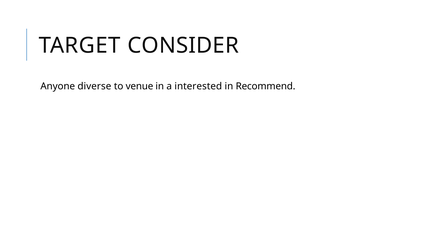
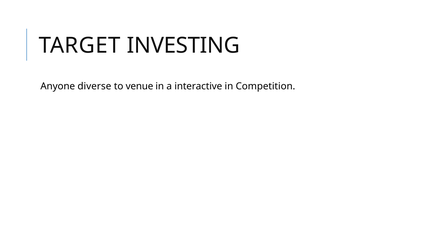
CONSIDER: CONSIDER -> INVESTING (183, 46)
interested: interested -> interactive (198, 86)
Recommend: Recommend -> Competition (265, 86)
